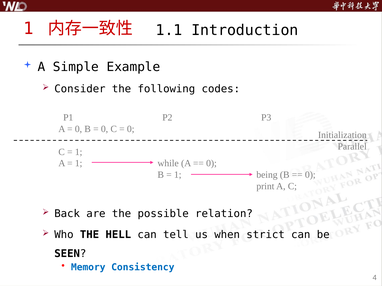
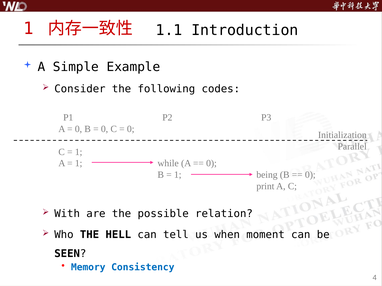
Back: Back -> With (67, 214)
strict: strict -> moment (266, 235)
